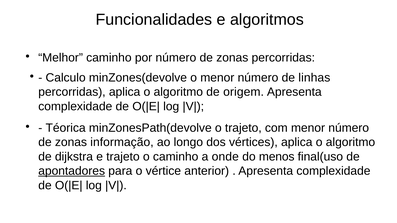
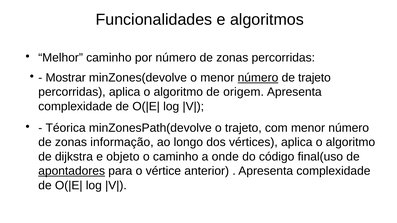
Calculo: Calculo -> Mostrar (66, 78)
número underline: none -> present (258, 78)
de linhas: linhas -> trajeto (314, 78)
e trajeto: trajeto -> objeto (123, 157)
menos: menos -> código (277, 157)
